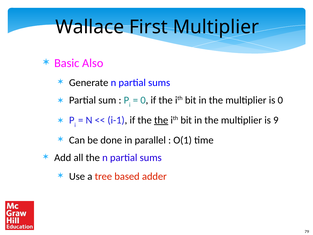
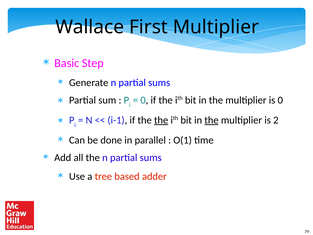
Also: Also -> Step (93, 63)
the underline: none -> present (212, 120)
9: 9 -> 2 (276, 120)
